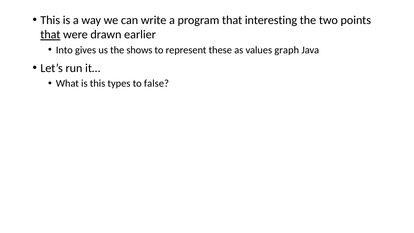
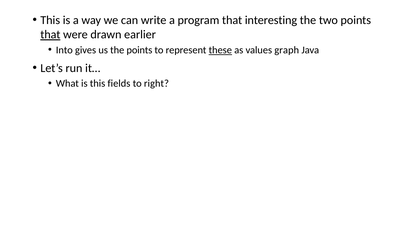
the shows: shows -> points (139, 50)
these underline: none -> present (220, 50)
types: types -> fields (119, 83)
false: false -> right (156, 83)
